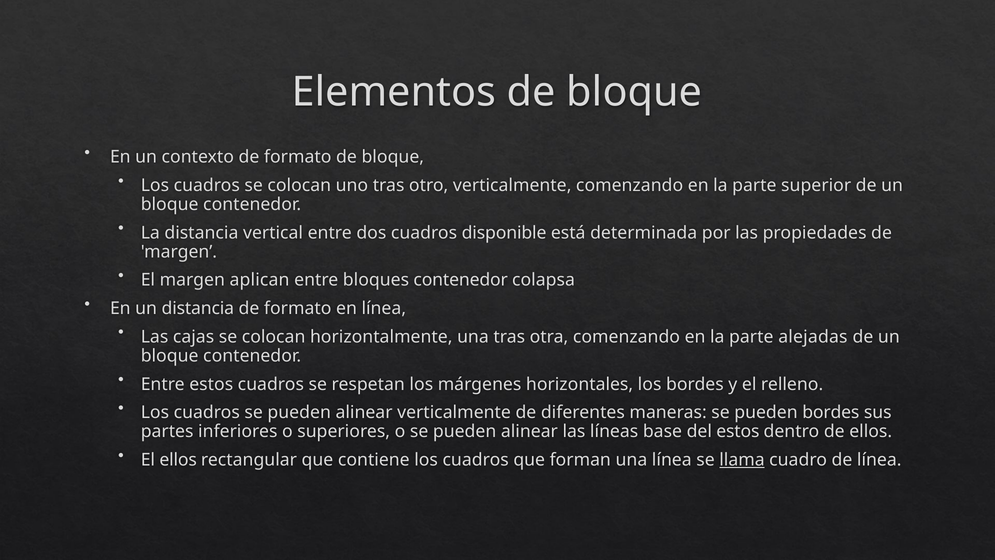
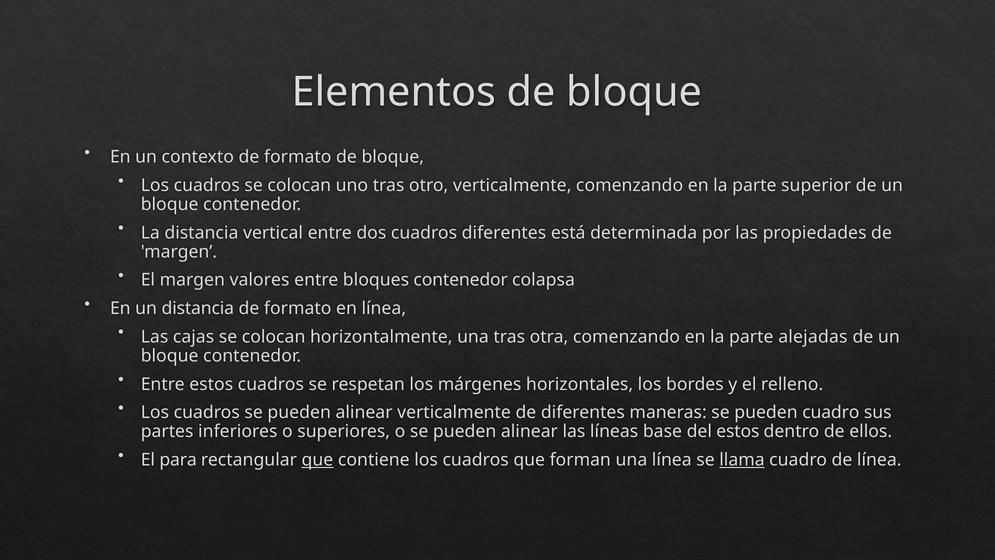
cuadros disponible: disponible -> diferentes (504, 233)
aplican: aplican -> valores (260, 280)
pueden bordes: bordes -> cuadro (831, 412)
El ellos: ellos -> para (178, 460)
que underline: none -> present (317, 460)
